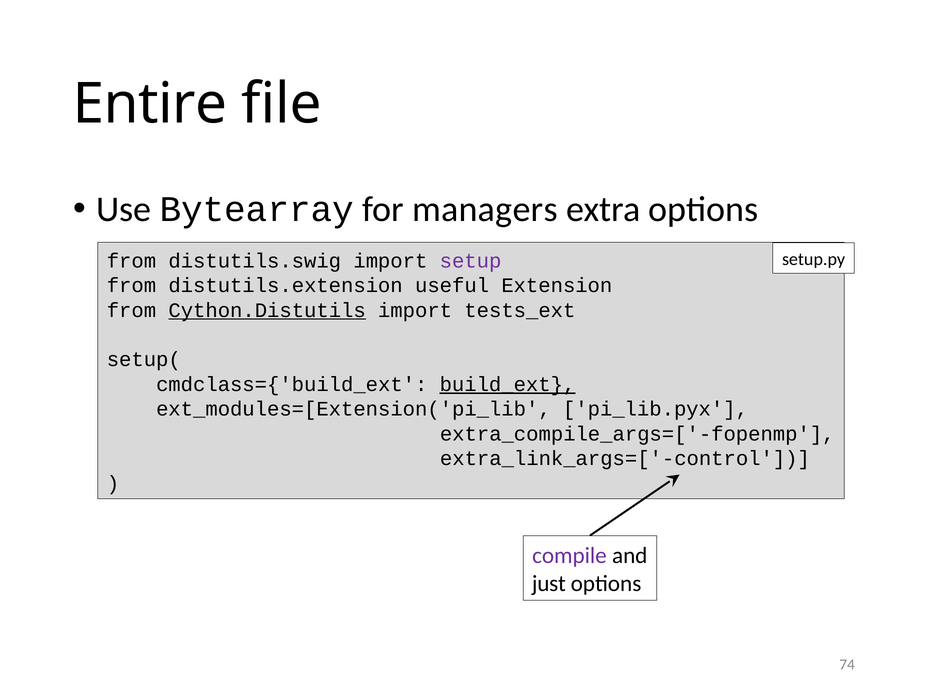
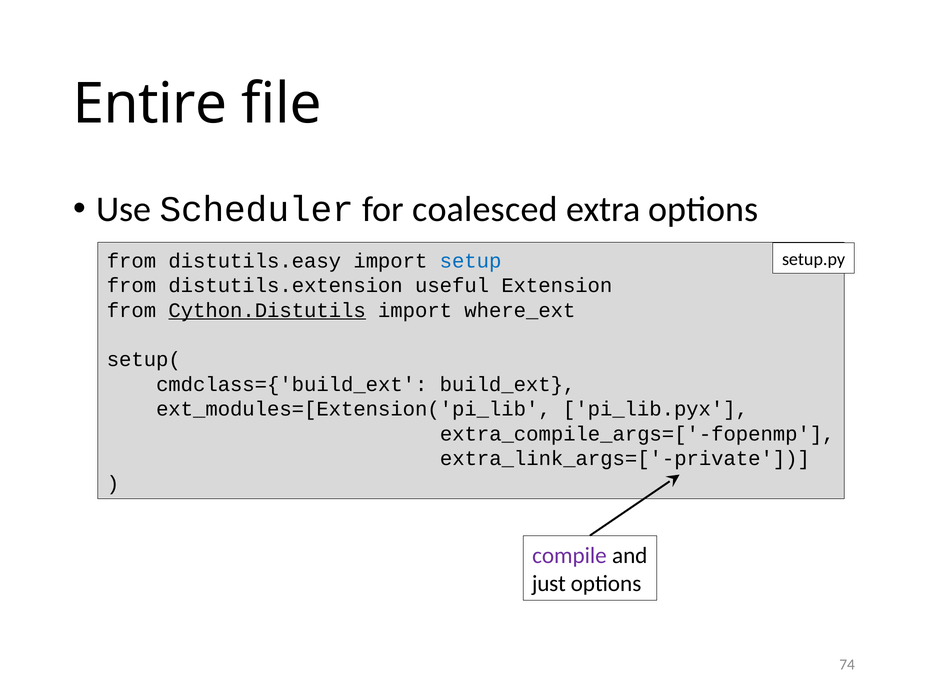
Bytearray: Bytearray -> Scheduler (257, 209)
managers: managers -> coalesced (485, 209)
distutils.swig: distutils.swig -> distutils.easy (255, 261)
setup colour: purple -> blue (471, 261)
tests_ext: tests_ext -> where_ext (520, 310)
build_ext underline: present -> none (508, 384)
extra_link_args=['-control: extra_link_args=['-control -> extra_link_args=['-private (625, 459)
